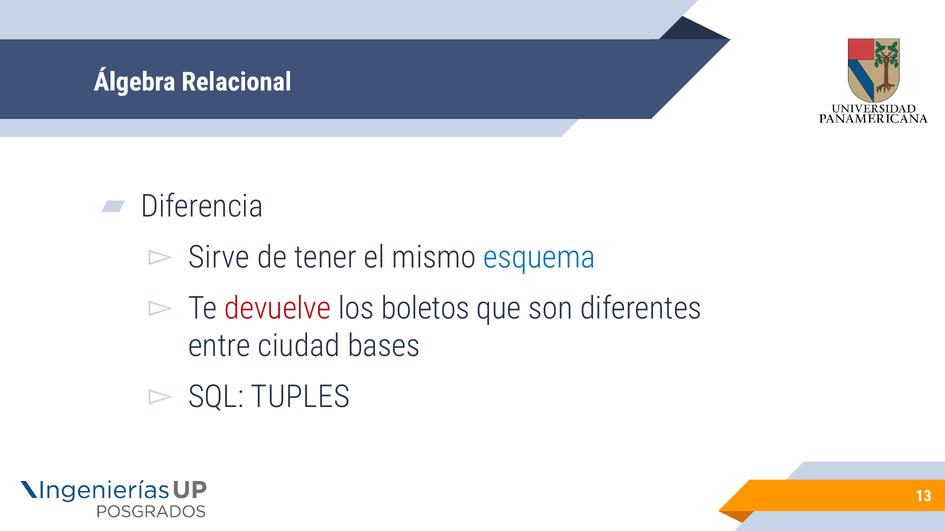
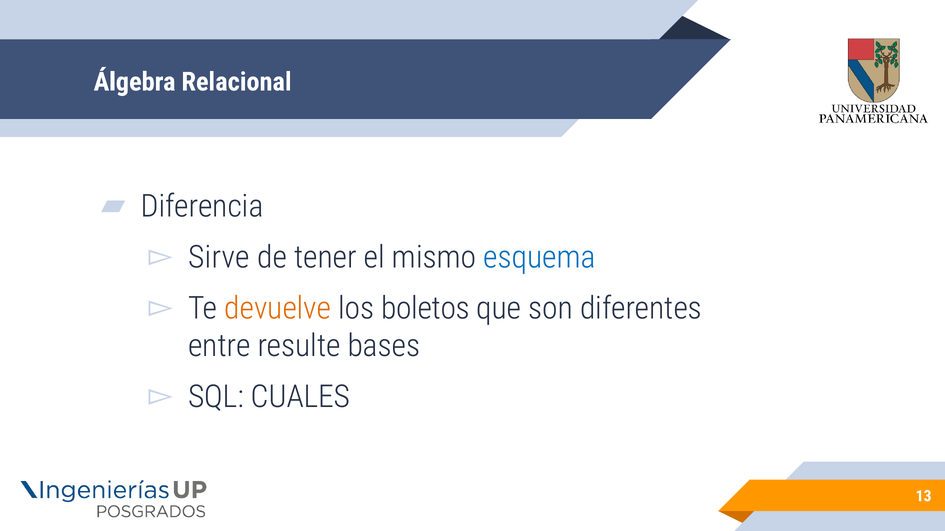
devuelve colour: red -> orange (278, 308)
ciudad: ciudad -> resulte (299, 346)
TUPLES: TUPLES -> CUALES (301, 397)
